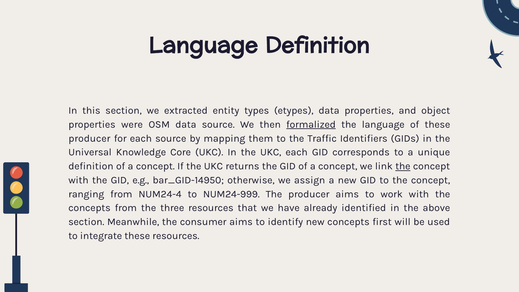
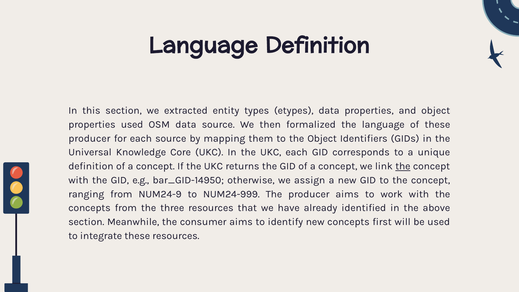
properties were: were -> used (132, 124)
formalized underline: present -> none (311, 124)
the Traffic: Traffic -> Object (322, 138)
NUM24-4: NUM24-4 -> NUM24-9 (160, 194)
